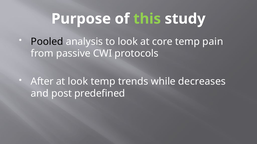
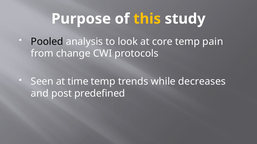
this colour: light green -> yellow (147, 19)
passive: passive -> change (73, 54)
After: After -> Seen (42, 82)
at look: look -> time (78, 82)
